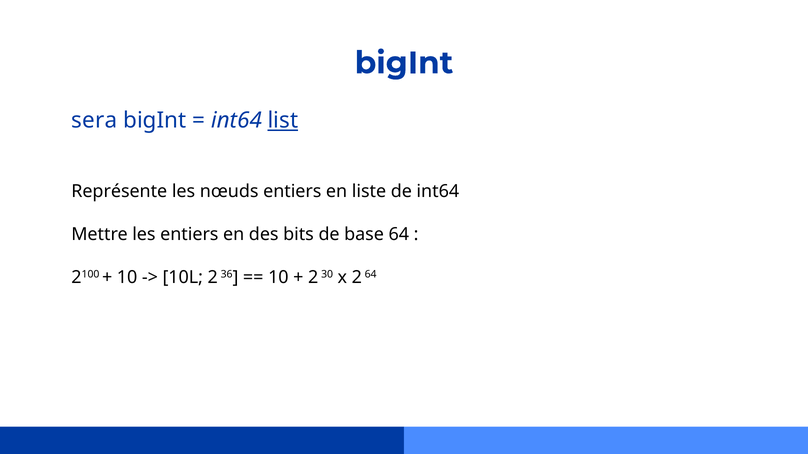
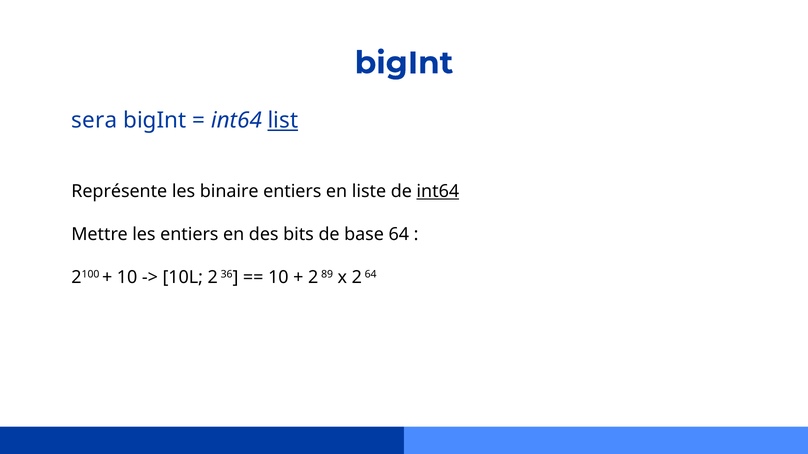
nœuds: nœuds -> binaire (229, 191)
int64 underline: none -> present (438, 191)
30: 30 -> 89 (327, 275)
